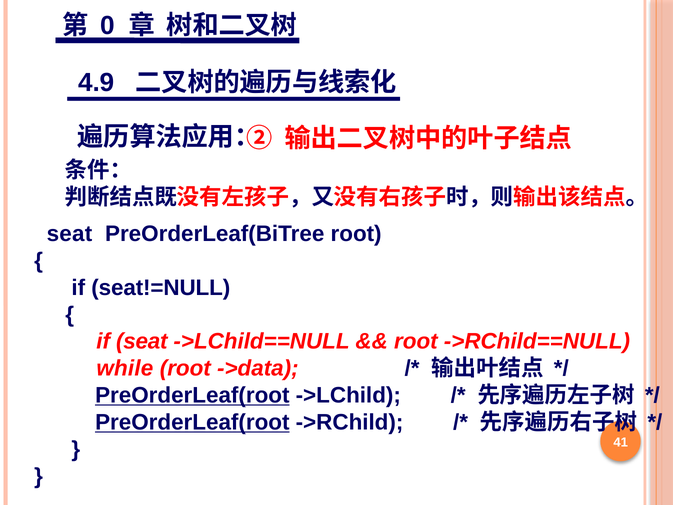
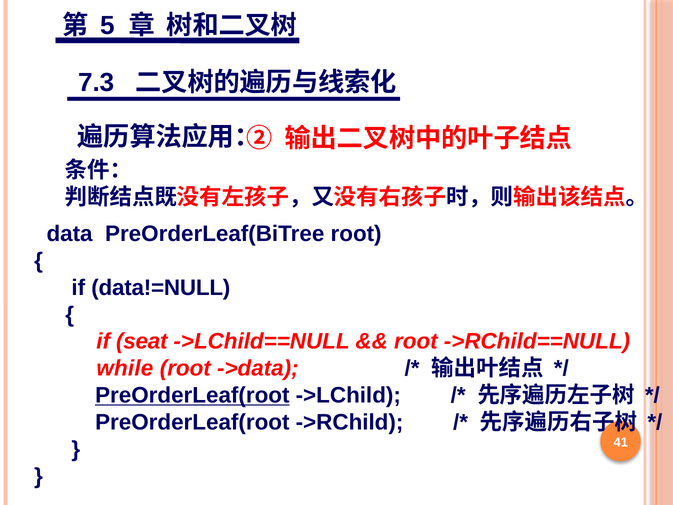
0: 0 -> 5 (108, 26)
4.9: 4.9 -> 7.3 (96, 82)
seat: seat -> data (70, 234)
seat!=NULL: seat!=NULL -> data!=NULL (161, 288)
PreOrderLeaf(root underline: present -> none (192, 422)
